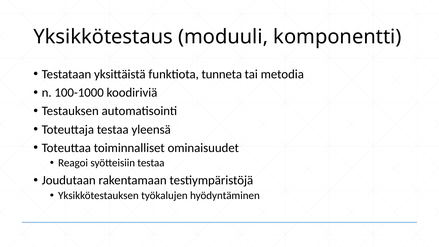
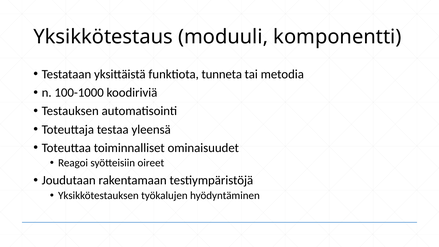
syötteisiin testaa: testaa -> oireet (151, 163)
